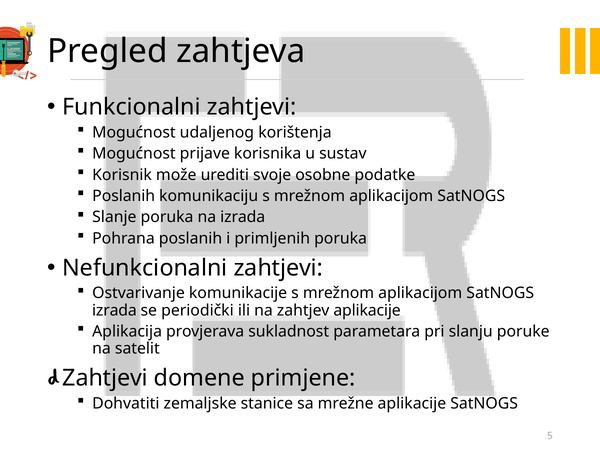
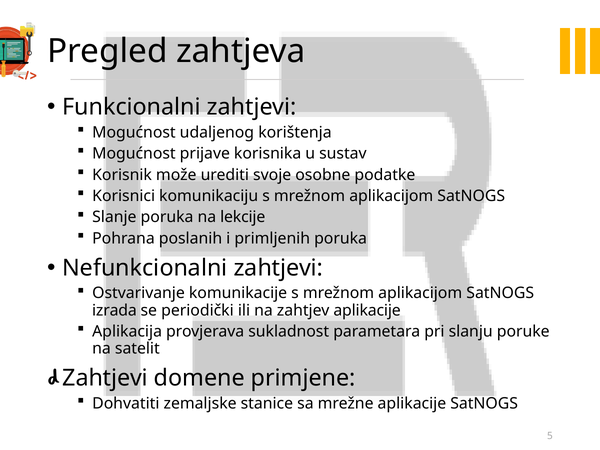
Poslanih: Poslanih -> Korisnici (124, 196)
na izrada: izrada -> lekcije (243, 217)
